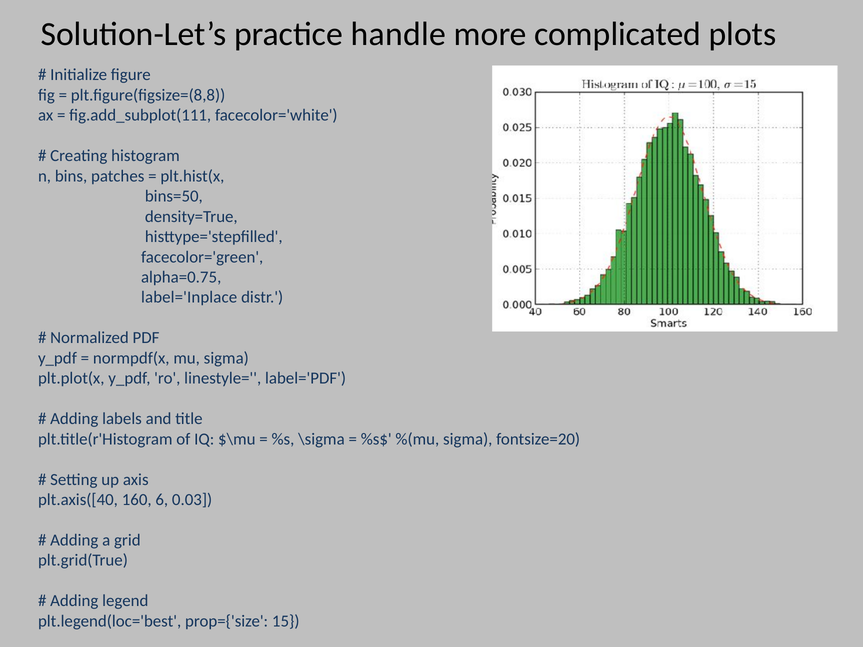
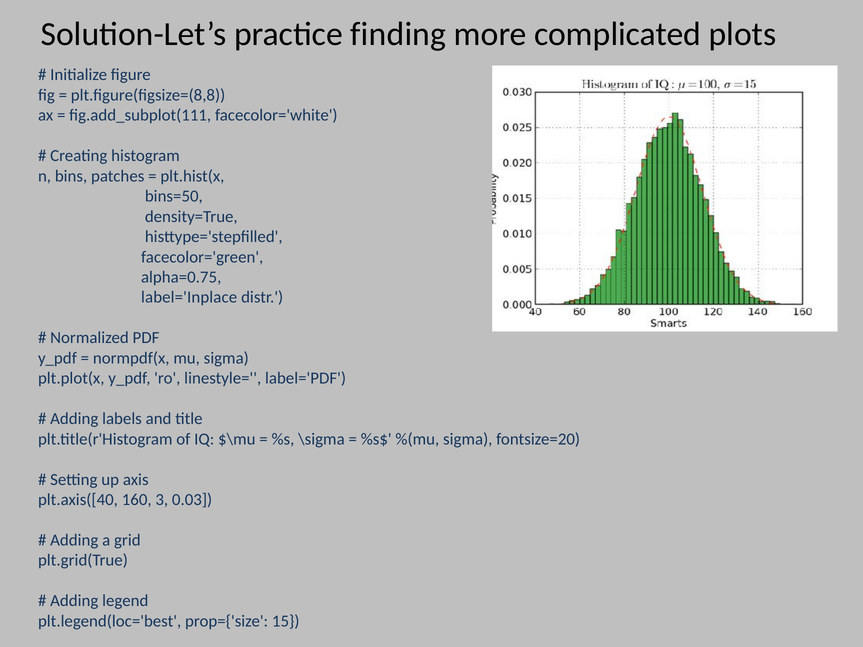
handle: handle -> finding (398, 34)
6: 6 -> 3 (162, 500)
